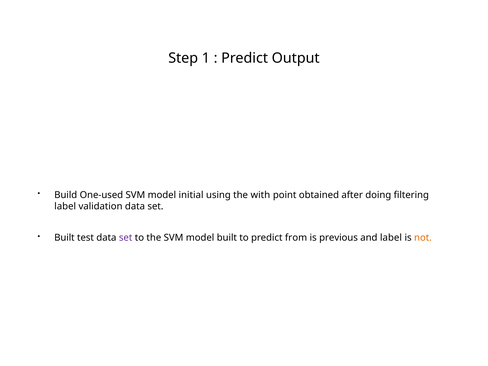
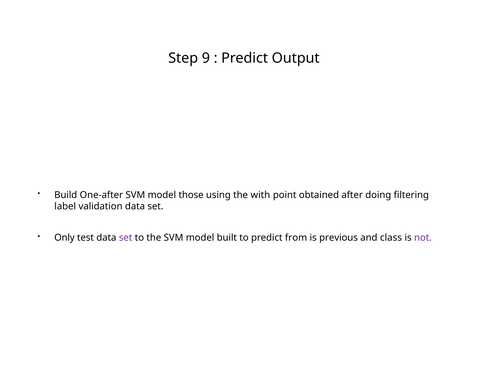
1: 1 -> 9 (206, 58)
One-used: One-used -> One-after (101, 195)
initial: initial -> those (191, 195)
Built: Built -> Only (64, 238)
and label: label -> class (391, 238)
not colour: orange -> purple (423, 238)
